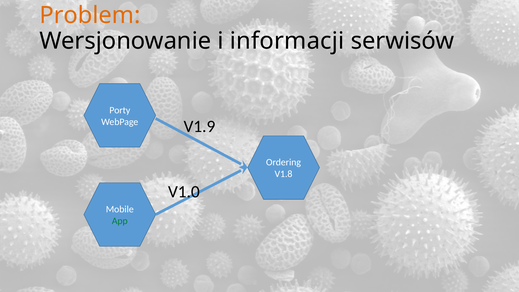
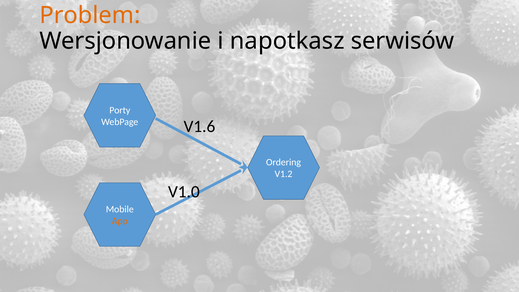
informacji: informacji -> napotkasz (287, 41)
V1.9: V1.9 -> V1.6 (199, 126)
V1.8: V1.8 -> V1.2 (284, 174)
App colour: green -> orange (120, 221)
